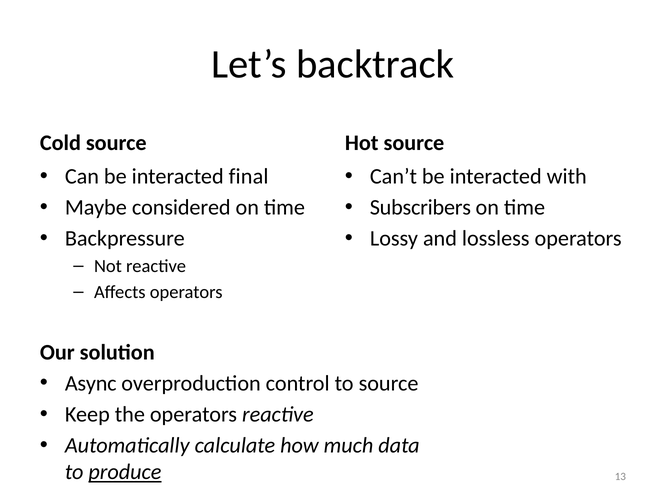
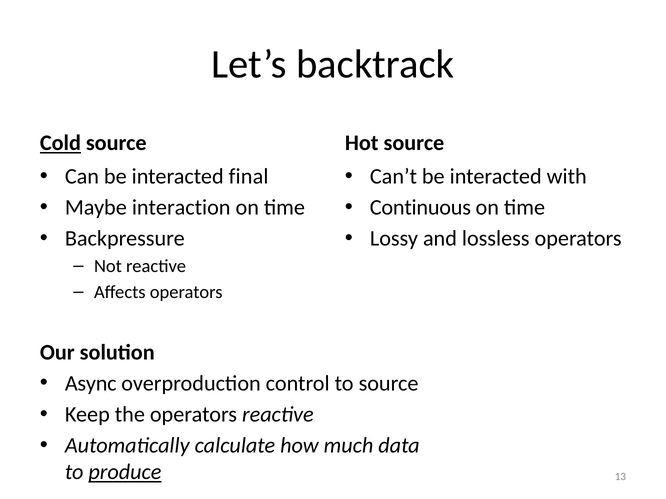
Cold underline: none -> present (60, 143)
considered: considered -> interaction (181, 208)
Subscribers: Subscribers -> Continuous (420, 208)
